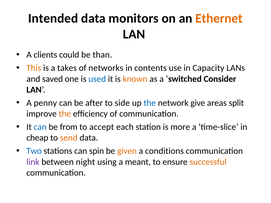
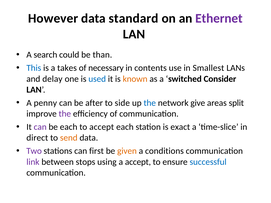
Intended: Intended -> However (53, 18)
monitors: monitors -> standard (134, 18)
Ethernet colour: orange -> purple (219, 18)
clients: clients -> search (45, 55)
This colour: orange -> blue (34, 68)
networks: networks -> necessary (106, 68)
Capacity: Capacity -> Smallest (208, 68)
saved: saved -> delay (52, 79)
the colour: orange -> purple (65, 114)
can colour: blue -> purple (40, 127)
be from: from -> each (69, 127)
more: more -> exact (180, 127)
cheap: cheap -> direct (37, 138)
Two colour: blue -> purple (34, 151)
spin: spin -> first (96, 151)
night: night -> stops (86, 162)
a meant: meant -> accept (138, 162)
successful colour: orange -> blue (208, 162)
